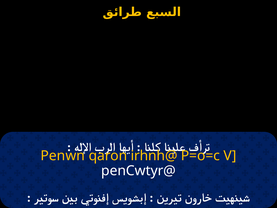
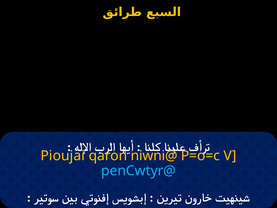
Penwn: Penwn -> Pioujai (63, 156)
irhnh@: irhnh@ -> niwni@ (154, 156)
penCwtyr@ colour: white -> light blue (138, 170)
